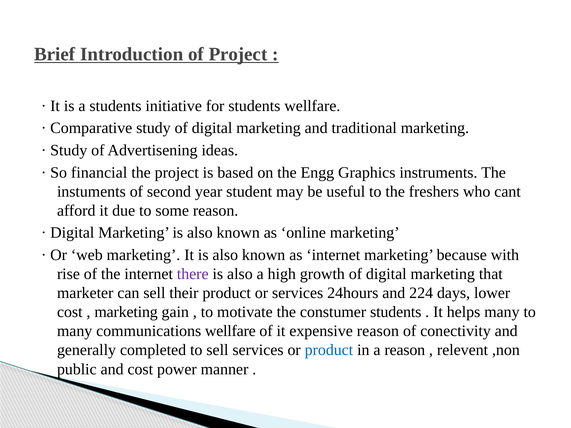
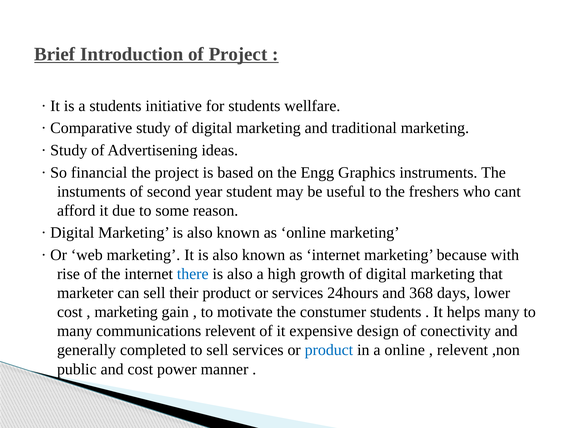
there colour: purple -> blue (193, 274)
224: 224 -> 368 (421, 293)
communications wellfare: wellfare -> relevent (230, 331)
expensive reason: reason -> design (378, 331)
a reason: reason -> online (405, 350)
